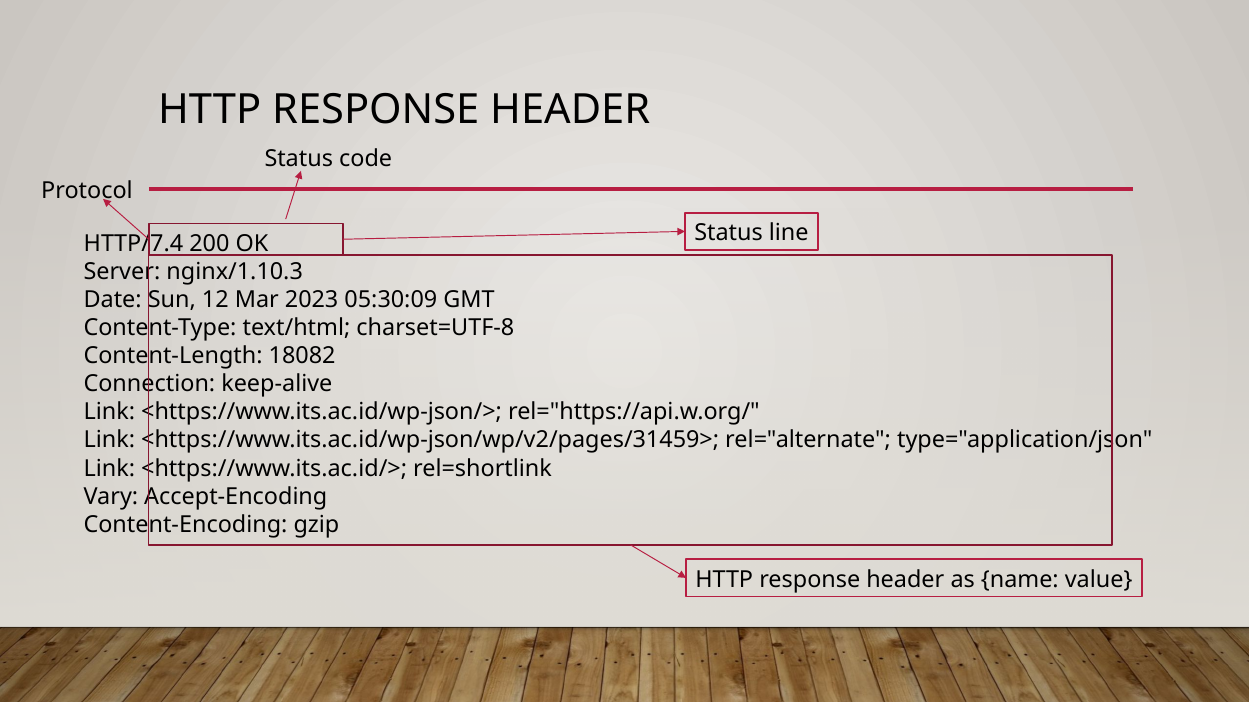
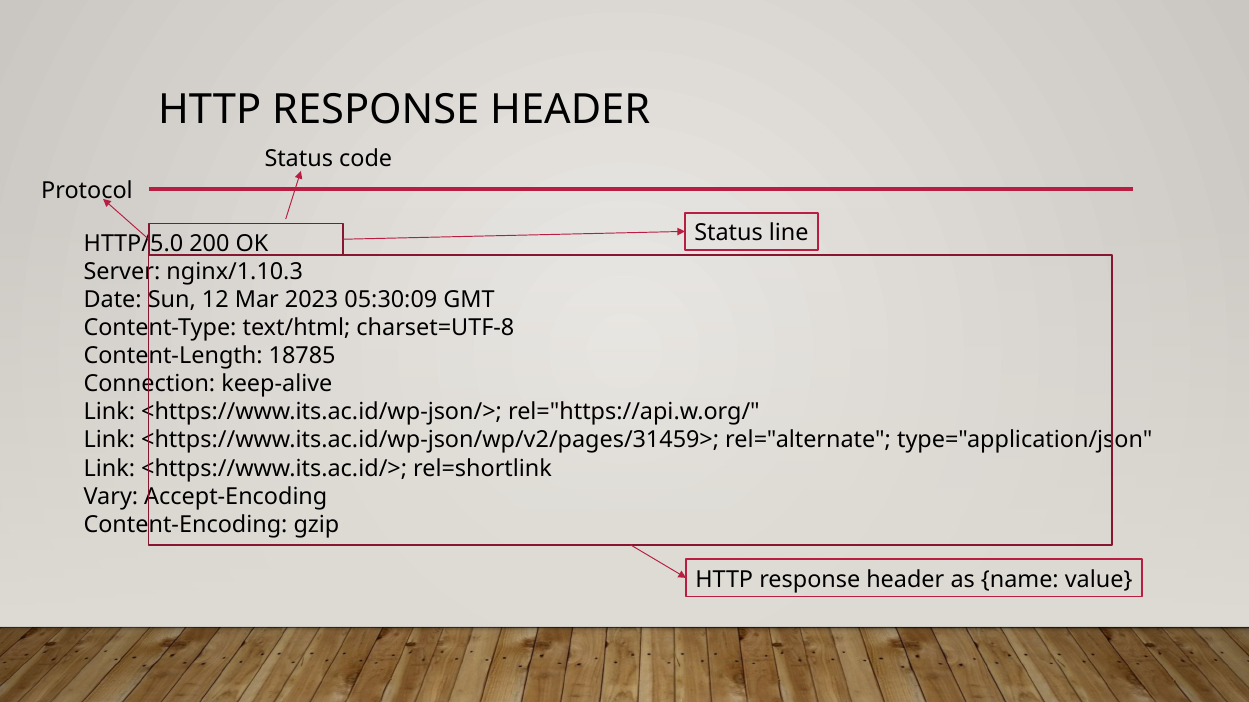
HTTP/7.4: HTTP/7.4 -> HTTP/5.0 (133, 244)
18082: 18082 -> 18785 (302, 356)
